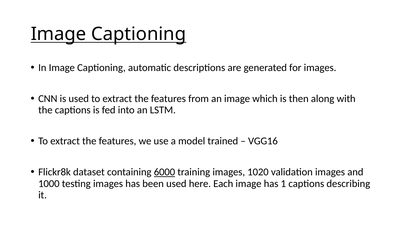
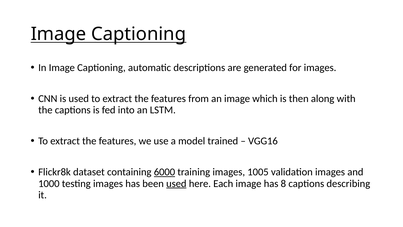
1020: 1020 -> 1005 (258, 172)
used underline: none -> present (176, 183)
1: 1 -> 8 (283, 183)
